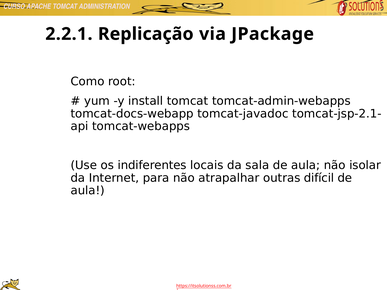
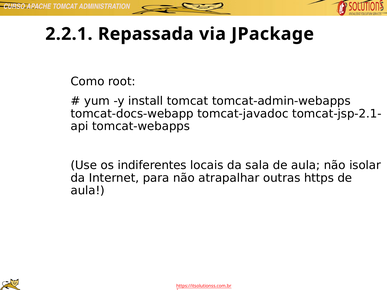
Replicação: Replicação -> Repassada (146, 34)
difícil: difícil -> https (319, 178)
